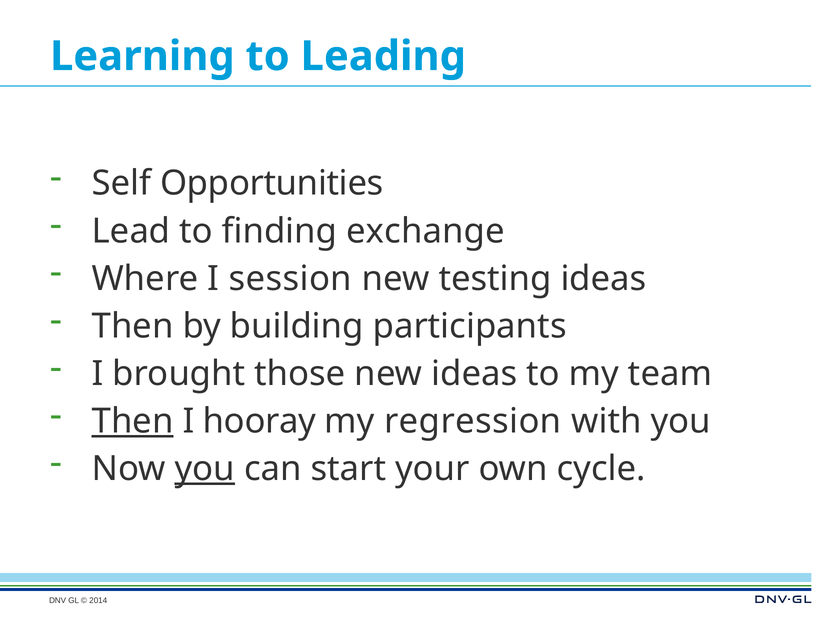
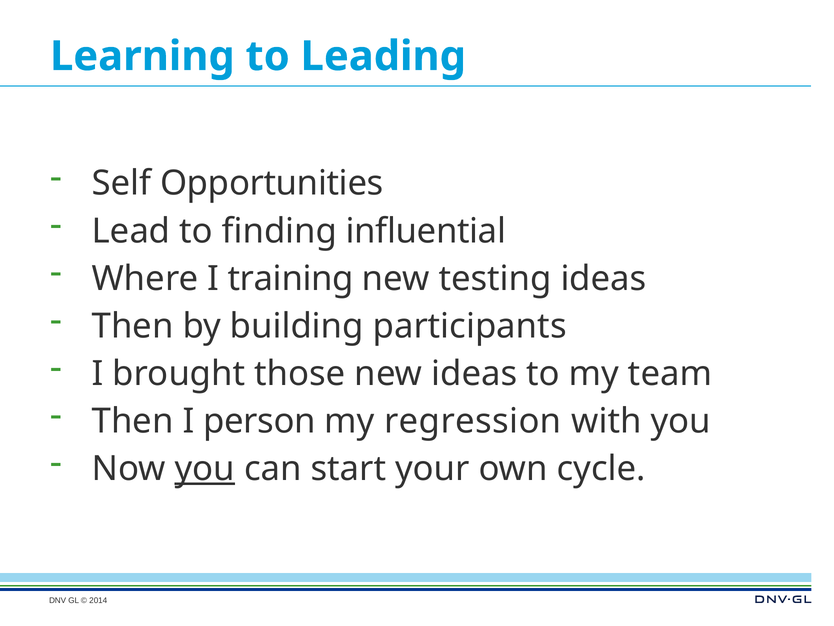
exchange: exchange -> influential (426, 231)
session: session -> training (291, 278)
Then underline: present -> none (133, 421)
hooray: hooray -> person (260, 421)
